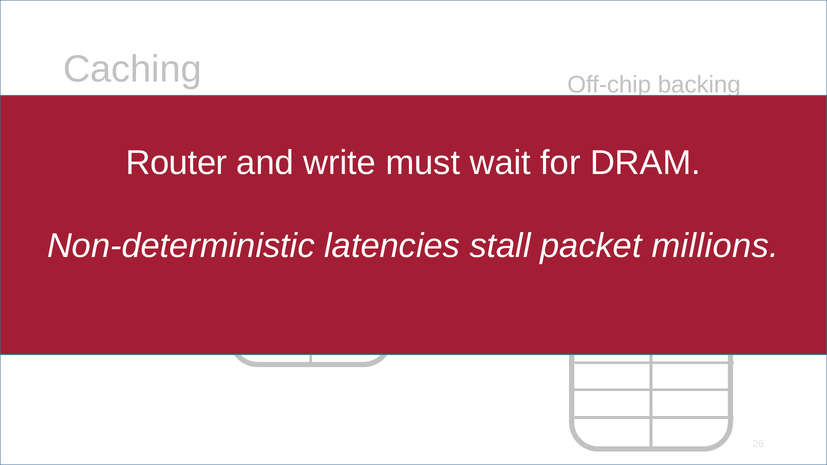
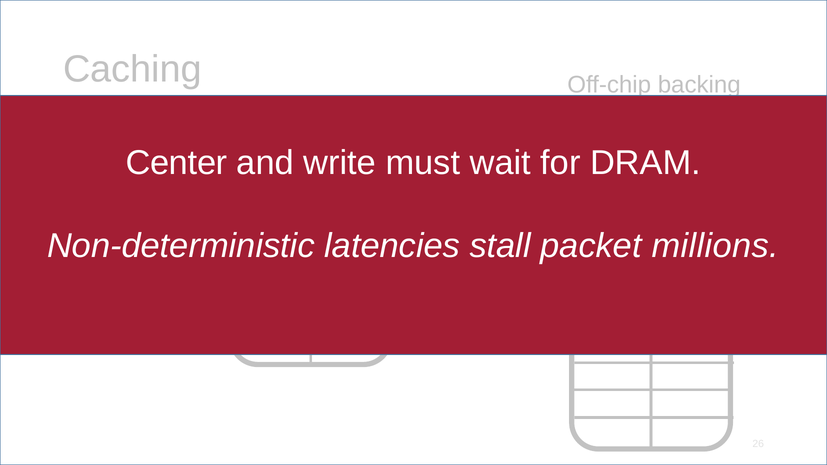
Router: Router -> Center (176, 163)
